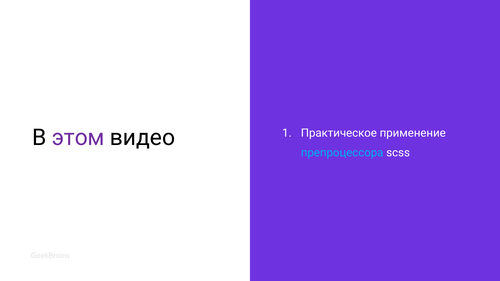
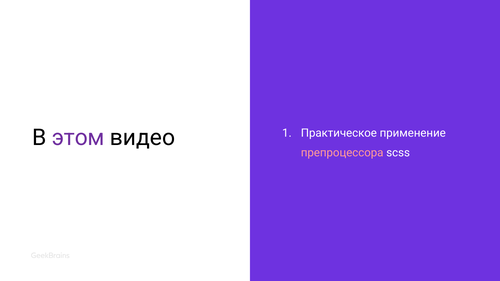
препроцессора colour: light blue -> pink (342, 153)
